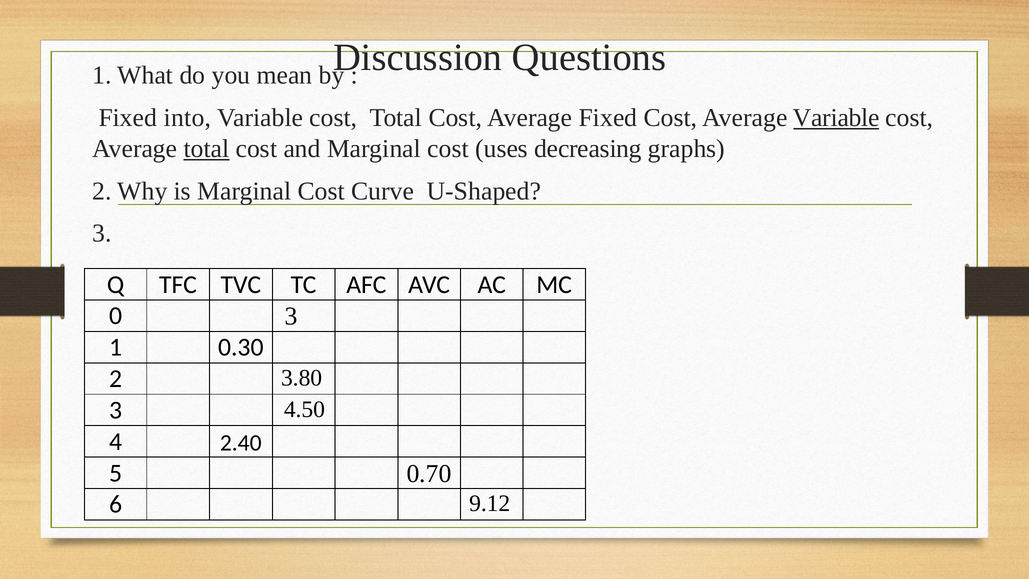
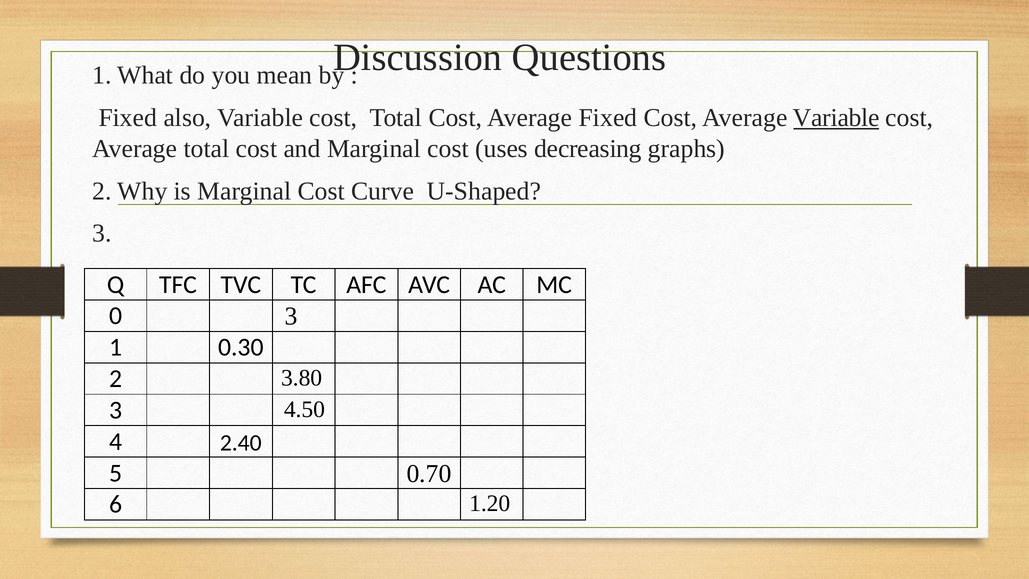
into: into -> also (187, 118)
total underline: present -> none (207, 149)
9.12: 9.12 -> 1.20 (490, 503)
